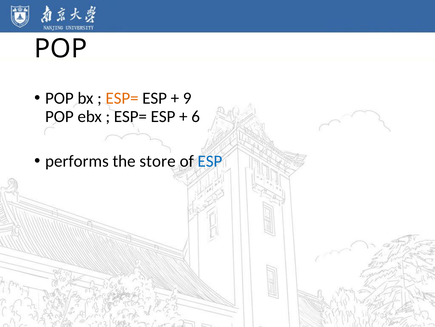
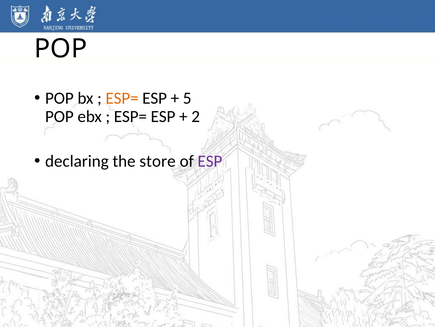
9: 9 -> 5 (187, 98)
6: 6 -> 2 (196, 116)
performs: performs -> declaring (77, 161)
ESP colour: blue -> purple (210, 161)
